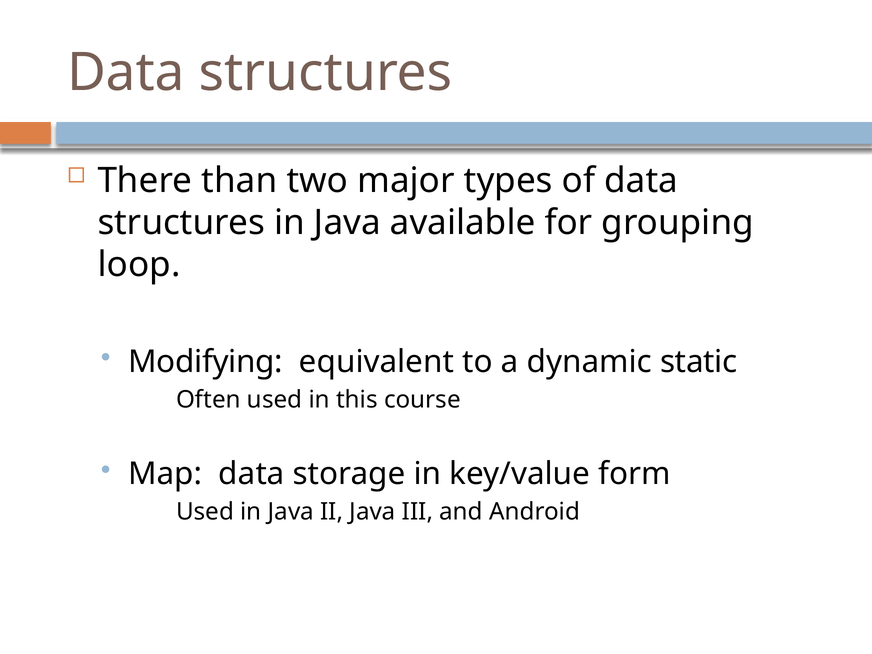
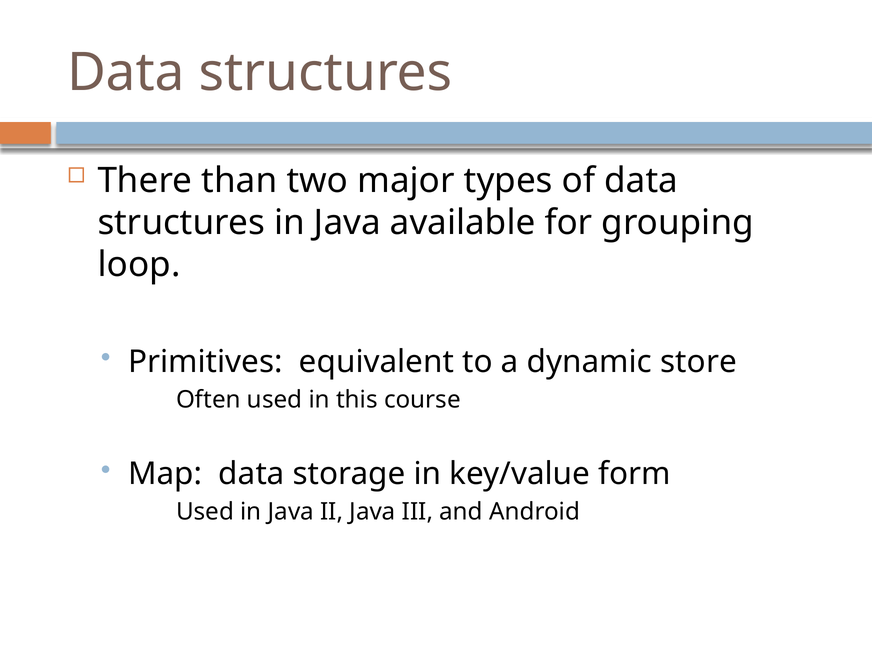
Modifying: Modifying -> Primitives (205, 362)
static: static -> store (699, 362)
